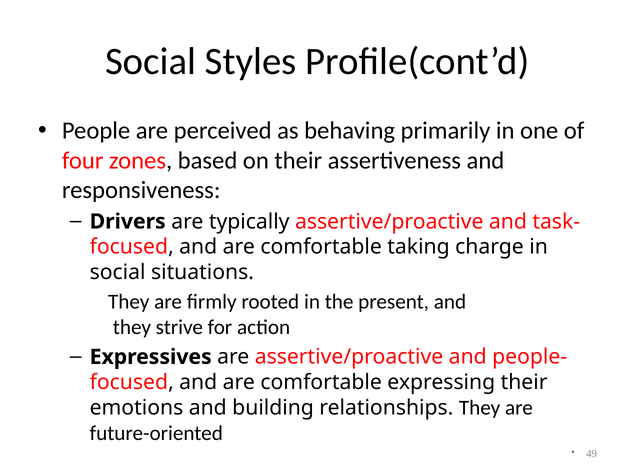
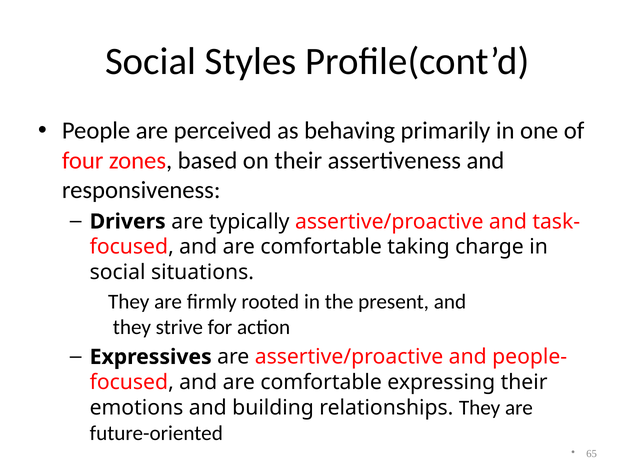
49: 49 -> 65 (592, 454)
